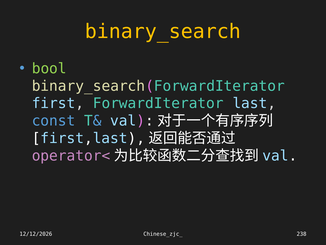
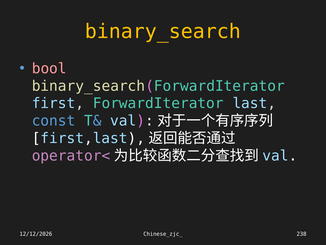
bool colour: light green -> pink (49, 68)
